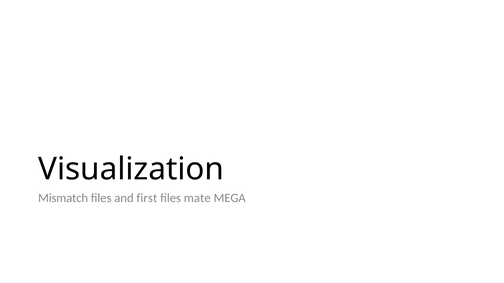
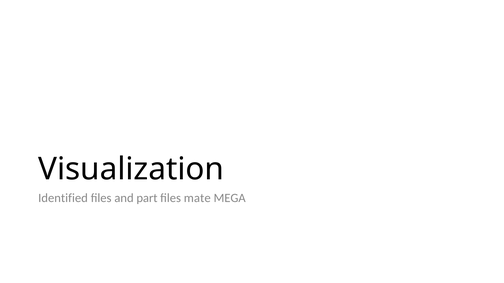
Mismatch: Mismatch -> Identified (63, 198)
first: first -> part (147, 198)
